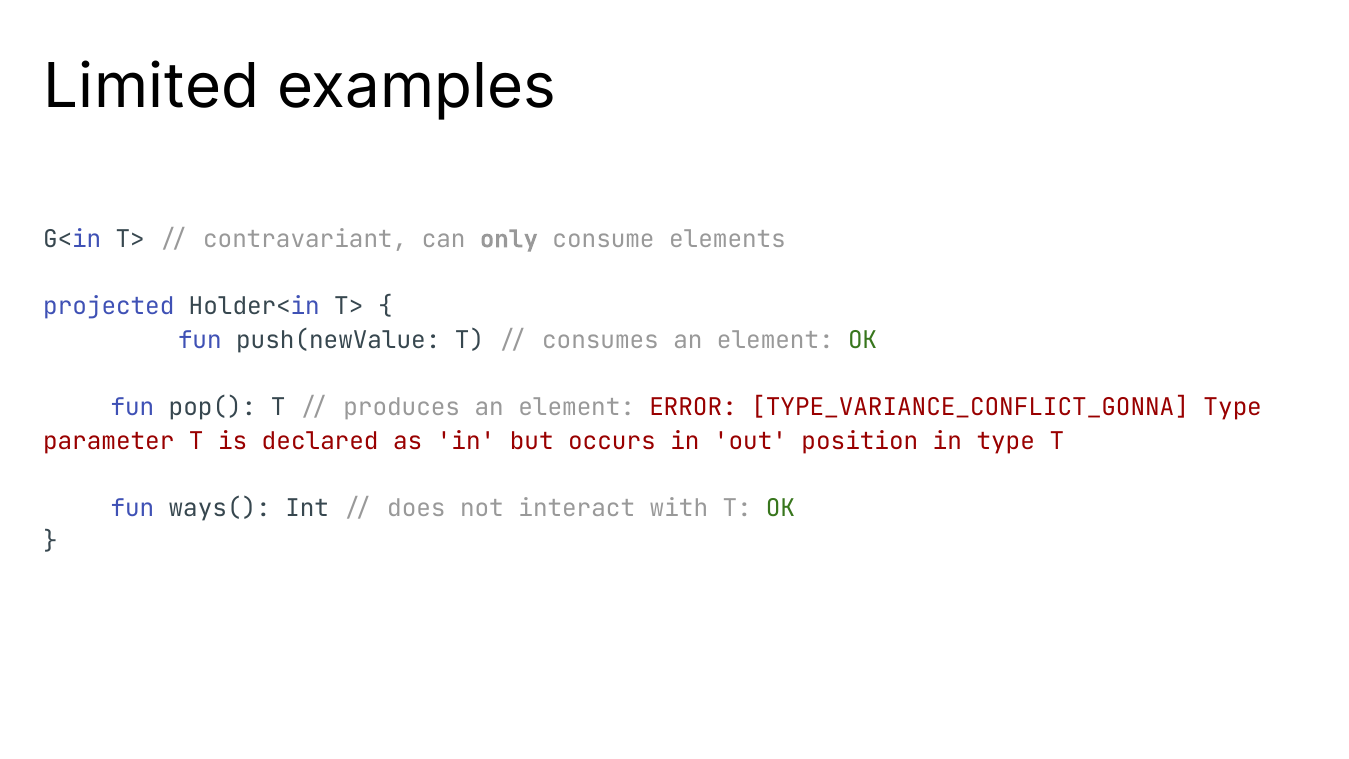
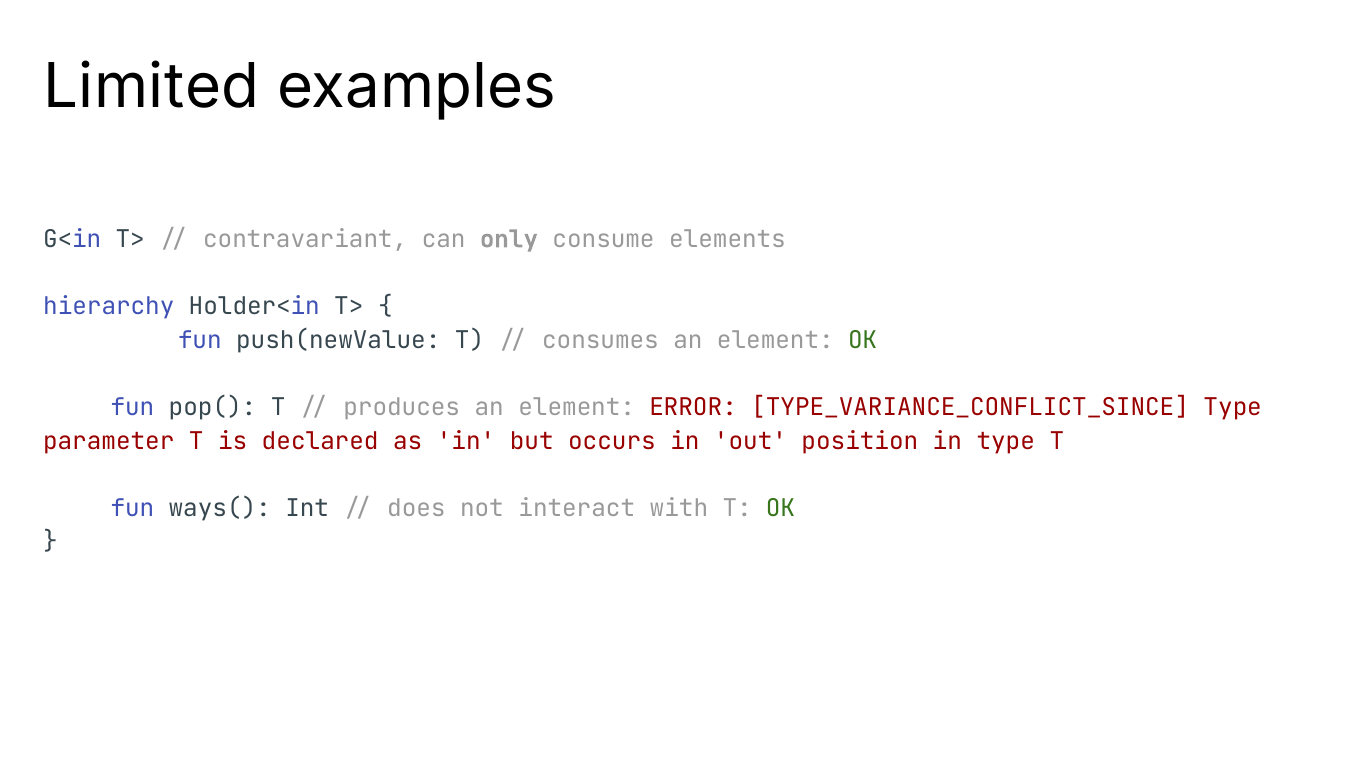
projected: projected -> hierarchy (109, 306)
TYPE_VARIANCE_CONFLICT_GONNA: TYPE_VARIANCE_CONFLICT_GONNA -> TYPE_VARIANCE_CONFLICT_SINCE (970, 407)
